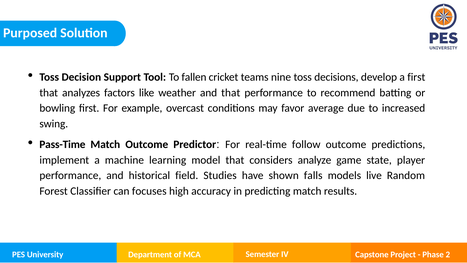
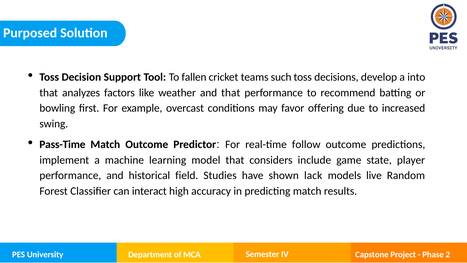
nine: nine -> such (281, 77)
a first: first -> into (416, 77)
average: average -> offering (326, 108)
analyze: analyze -> include (314, 160)
falls: falls -> lack (313, 175)
focuses: focuses -> interact (149, 191)
